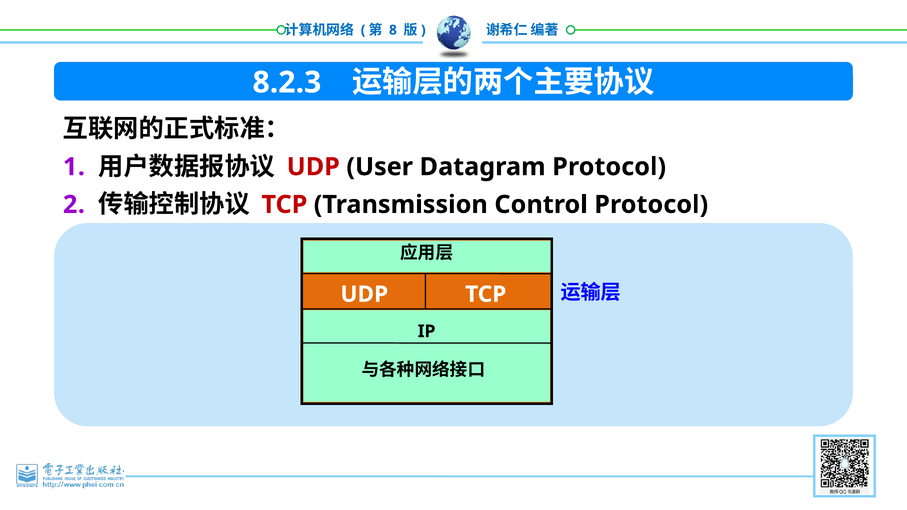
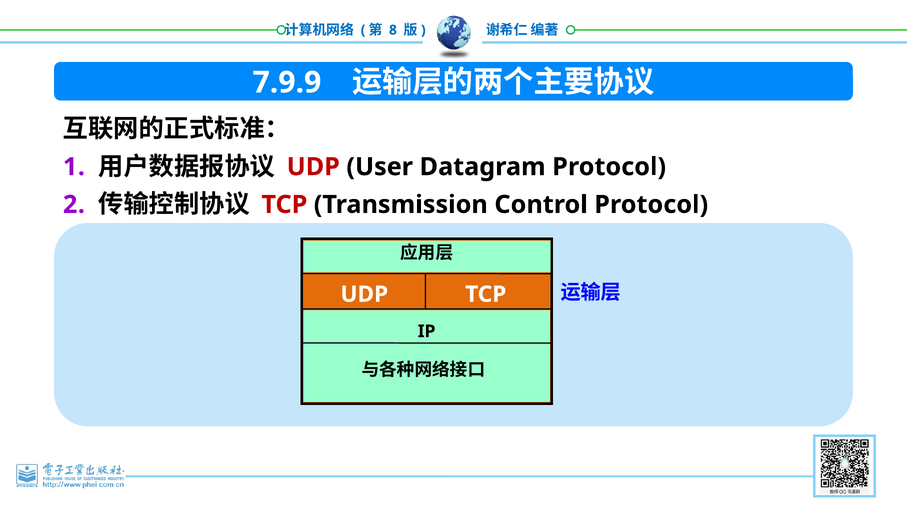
8.2.3: 8.2.3 -> 7.9.9 (287, 83)
